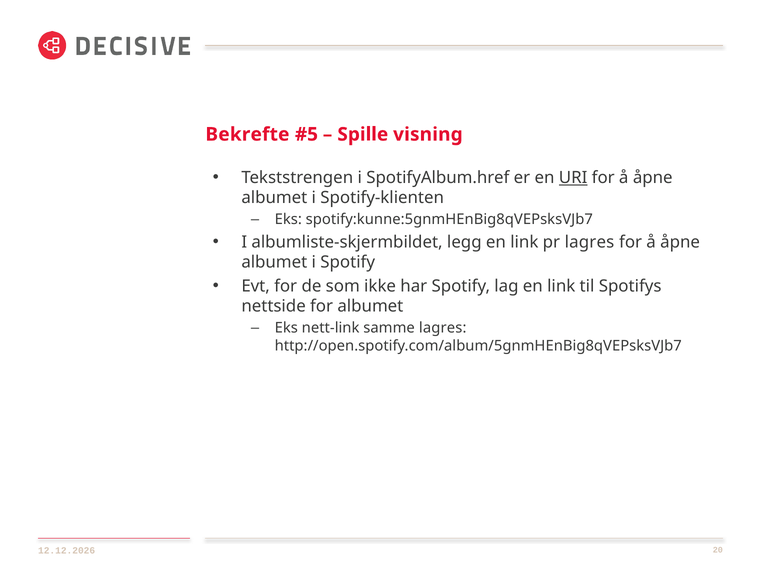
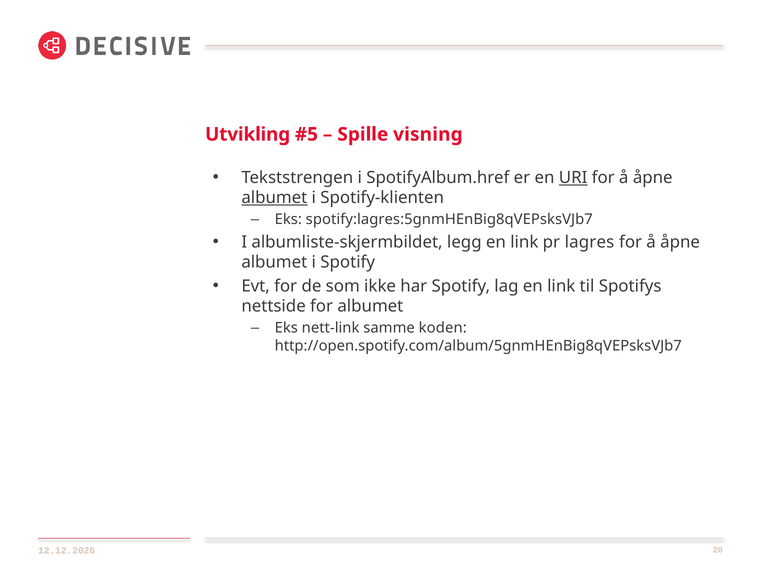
Bekrefte: Bekrefte -> Utvikling (248, 135)
albumet underline: none -> present (274, 198)
spotify:kunne:5gnmHEnBig8qVEPsksVJb7: spotify:kunne:5gnmHEnBig8qVEPsksVJb7 -> spotify:lagres:5gnmHEnBig8qVEPsksVJb7 (449, 220)
samme lagres: lagres -> koden (443, 329)
